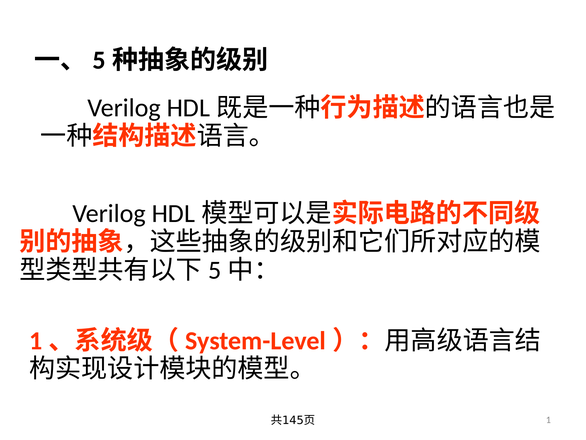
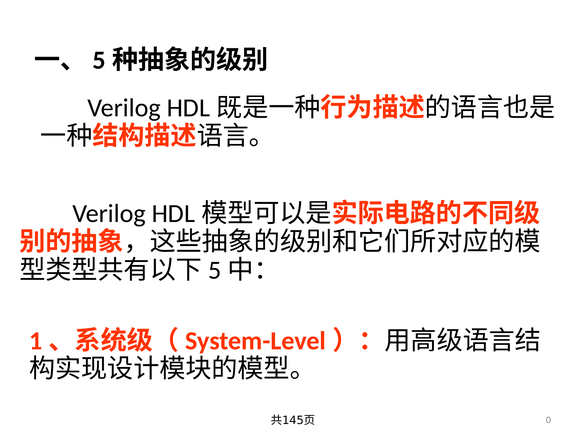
1: 1 -> 0 (548, 420)
